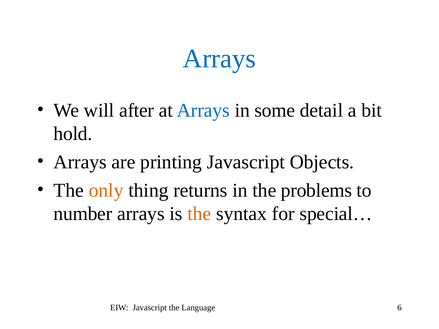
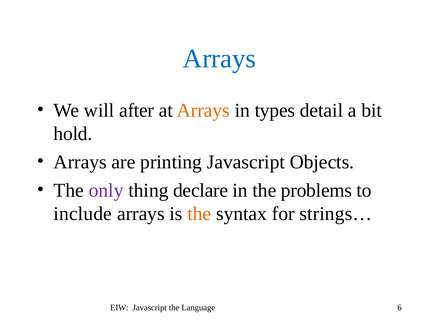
Arrays colour: blue -> orange (203, 110)
some: some -> types (275, 110)
only colour: orange -> purple (106, 190)
returns: returns -> declare (201, 190)
number: number -> include (83, 214)
special…: special… -> strings… (336, 214)
